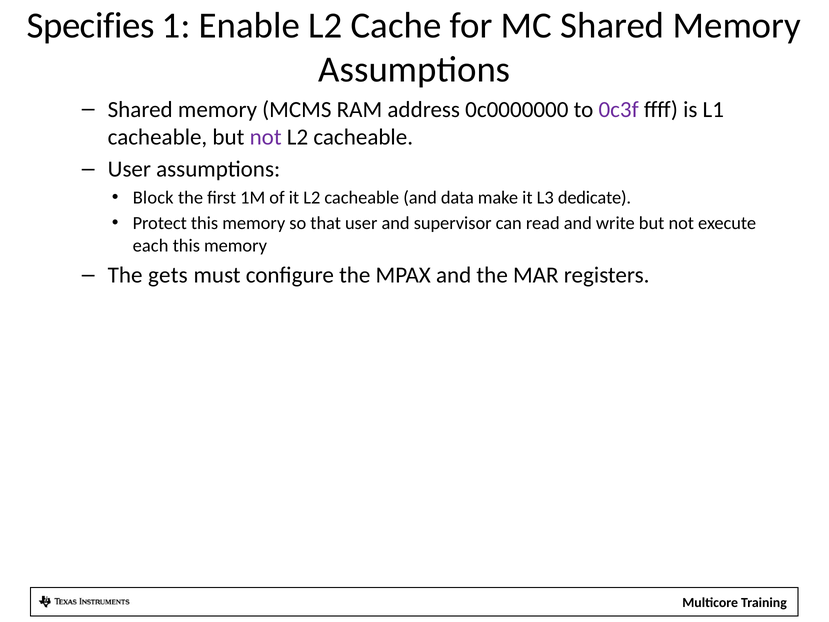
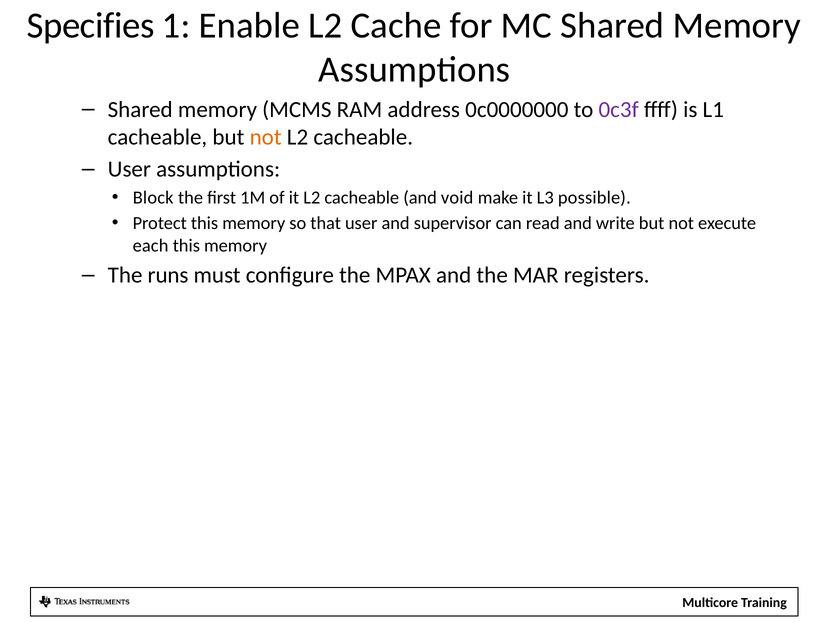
not colour: purple -> orange (266, 137)
data: data -> void (457, 198)
dedicate: dedicate -> possible (594, 198)
gets: gets -> runs (168, 275)
